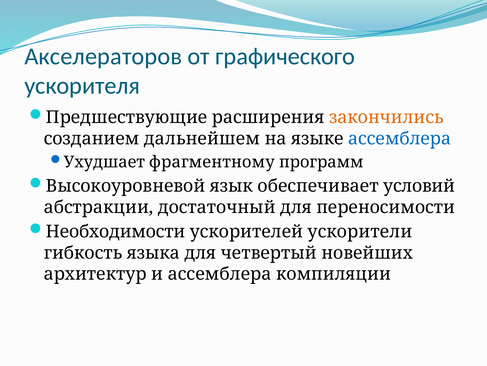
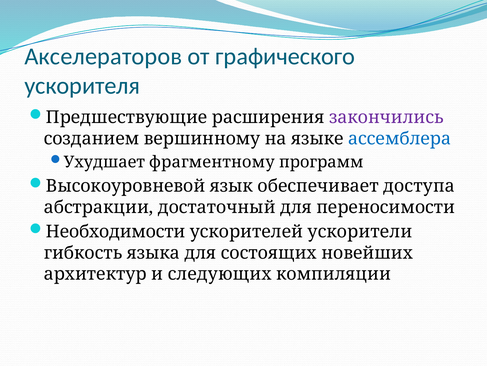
закончились colour: orange -> purple (386, 117)
дальнейшем: дальнейшем -> вершинному (202, 138)
условий: условий -> доступа (419, 186)
четвертый: четвертый -> состоящих (269, 252)
и ассемблера: ассемблера -> следующих (220, 274)
